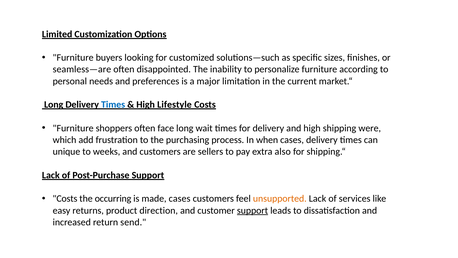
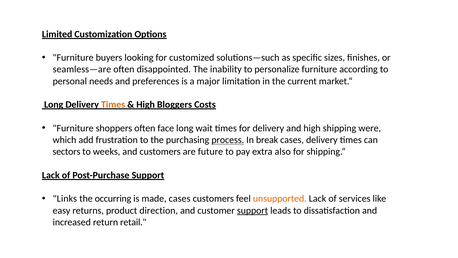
Times colour: blue -> orange (113, 105)
Lifestyle: Lifestyle -> Bloggers (175, 105)
process underline: none -> present (228, 140)
when: when -> break (267, 140)
unique: unique -> sectors (66, 151)
sellers: sellers -> future (210, 151)
Costs: Costs -> Links (65, 198)
send: send -> retail (133, 222)
